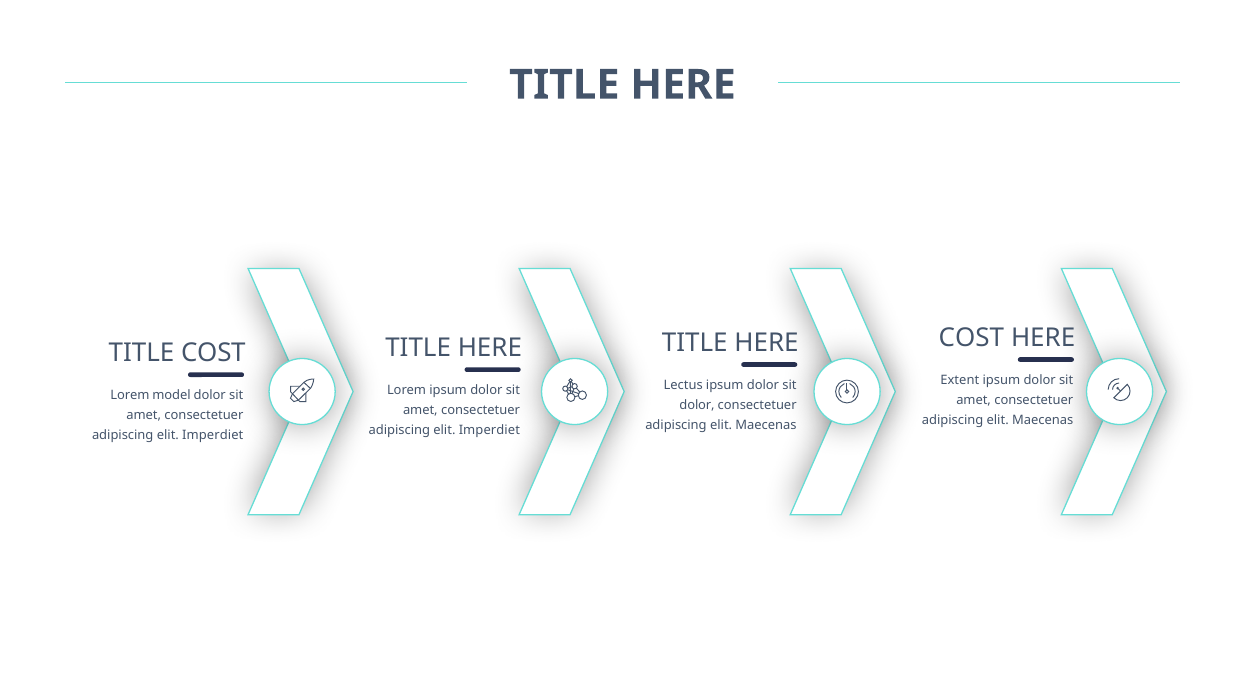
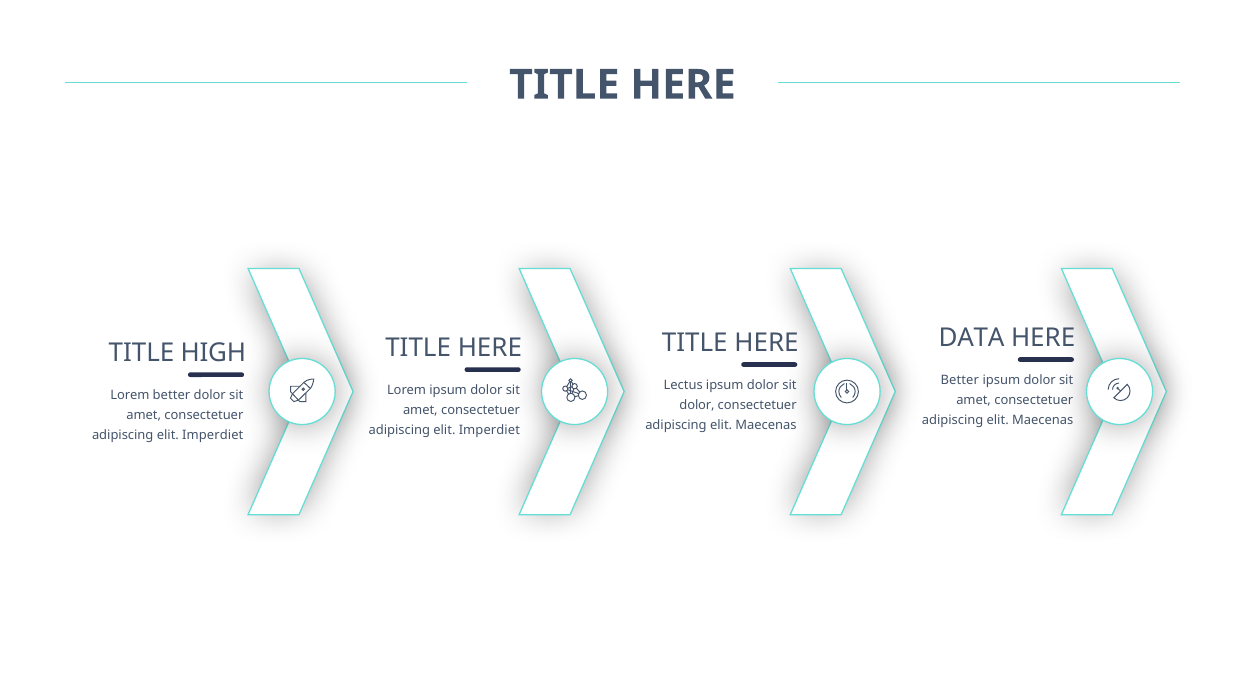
COST: COST -> DATA (972, 338)
TITLE COST: COST -> HIGH (213, 353)
Extent: Extent -> Better (960, 380)
Lorem model: model -> better (171, 395)
